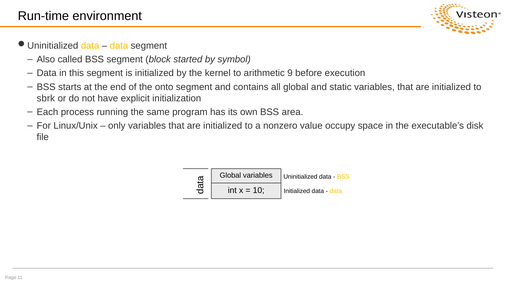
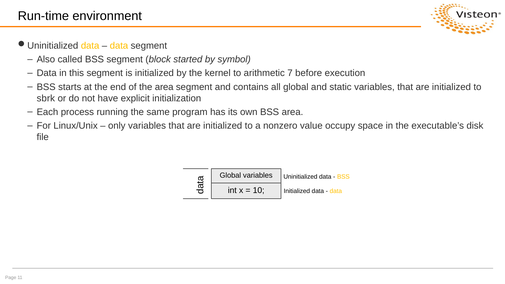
9: 9 -> 7 (290, 73)
the onto: onto -> area (164, 87)
